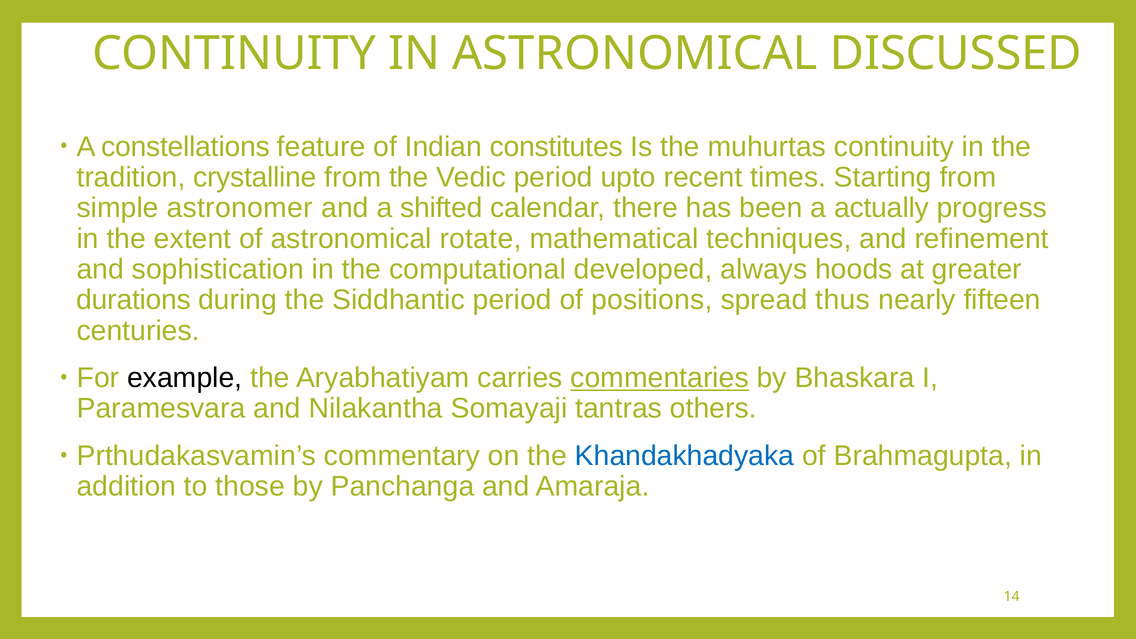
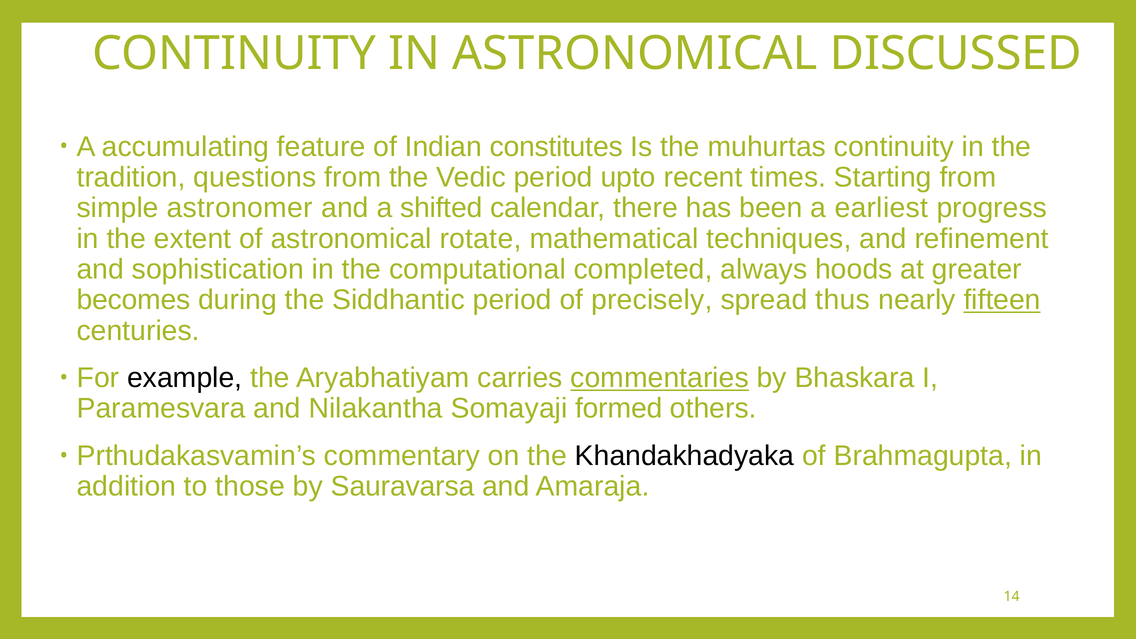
constellations: constellations -> accumulating (185, 147)
crystalline: crystalline -> questions (255, 177)
actually: actually -> earliest (881, 208)
developed: developed -> completed (643, 269)
durations: durations -> becomes (134, 300)
positions: positions -> precisely (652, 300)
fifteen underline: none -> present (1002, 300)
tantras: tantras -> formed (619, 409)
Khandakhadyaka colour: blue -> black (685, 456)
Panchanga: Panchanga -> Sauravarsa (403, 486)
